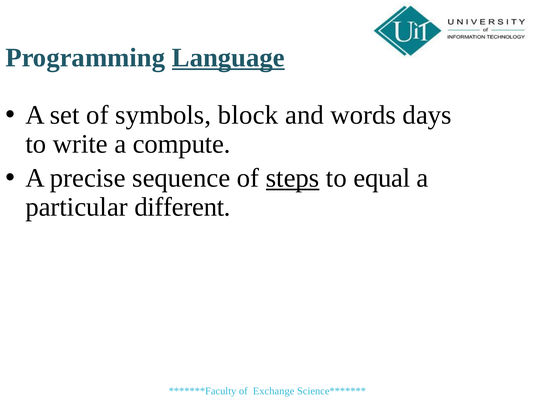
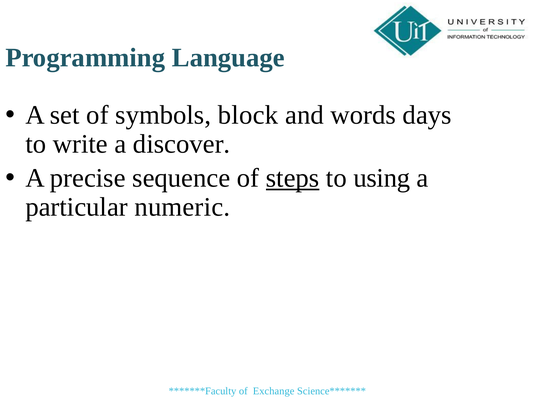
Language underline: present -> none (228, 58)
compute: compute -> discover (182, 144)
equal: equal -> using (382, 178)
different: different -> numeric (182, 207)
